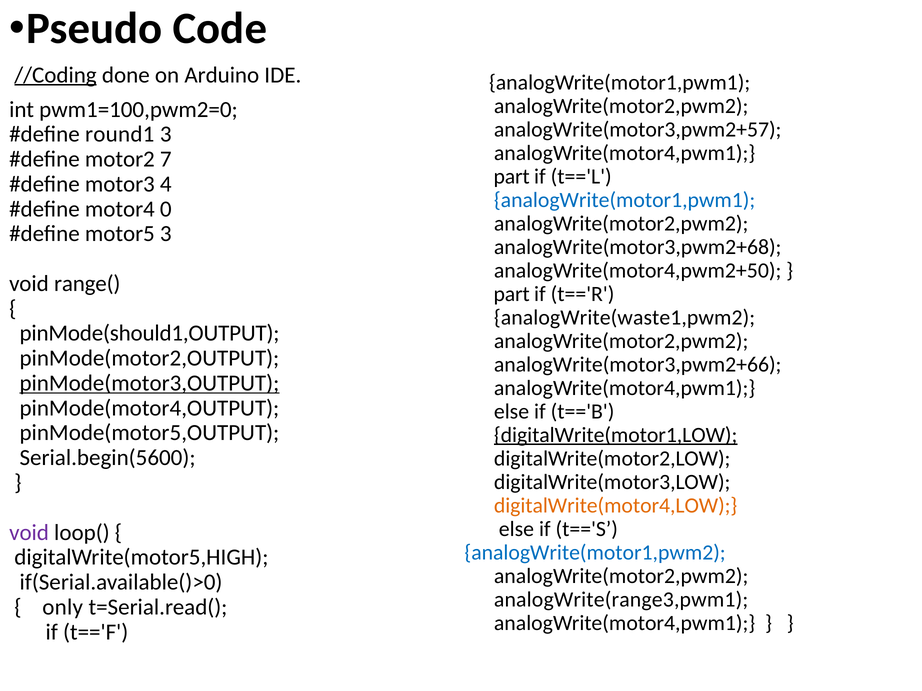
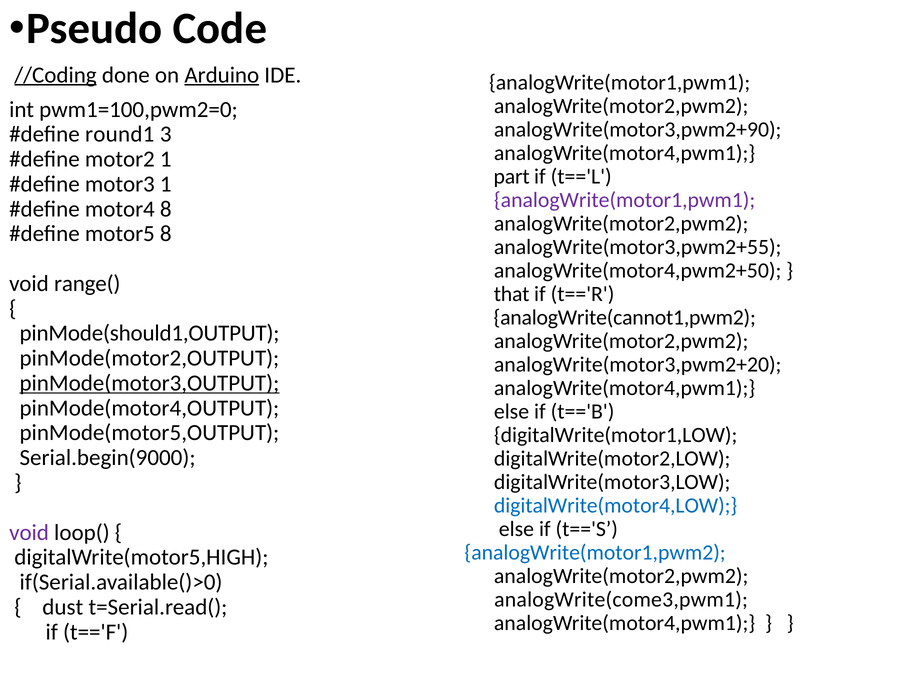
Arduino underline: none -> present (222, 75)
analogWrite(motor3,pwm2+57: analogWrite(motor3,pwm2+57 -> analogWrite(motor3,pwm2+90 (638, 130)
motor2 7: 7 -> 1 (166, 159)
motor3 4: 4 -> 1 (166, 184)
analogWrite(motor1,pwm1 colour: blue -> purple (625, 200)
motor4 0: 0 -> 8 (166, 209)
motor5 3: 3 -> 8 (166, 234)
analogWrite(motor3,pwm2+68: analogWrite(motor3,pwm2+68 -> analogWrite(motor3,pwm2+55 (638, 247)
part: part -> that (512, 294)
analogWrite(waste1,pwm2: analogWrite(waste1,pwm2 -> analogWrite(cannot1,pwm2 (625, 318)
analogWrite(motor3,pwm2+66: analogWrite(motor3,pwm2+66 -> analogWrite(motor3,pwm2+20 (638, 365)
digitalWrite(motor1,LOW underline: present -> none (616, 435)
Serial.begin(5600: Serial.begin(5600 -> Serial.begin(9000 (108, 458)
digitalWrite(motor4,LOW colour: orange -> blue (616, 506)
analogWrite(range3,pwm1: analogWrite(range3,pwm1 -> analogWrite(come3,pwm1 (621, 600)
only: only -> dust (63, 608)
